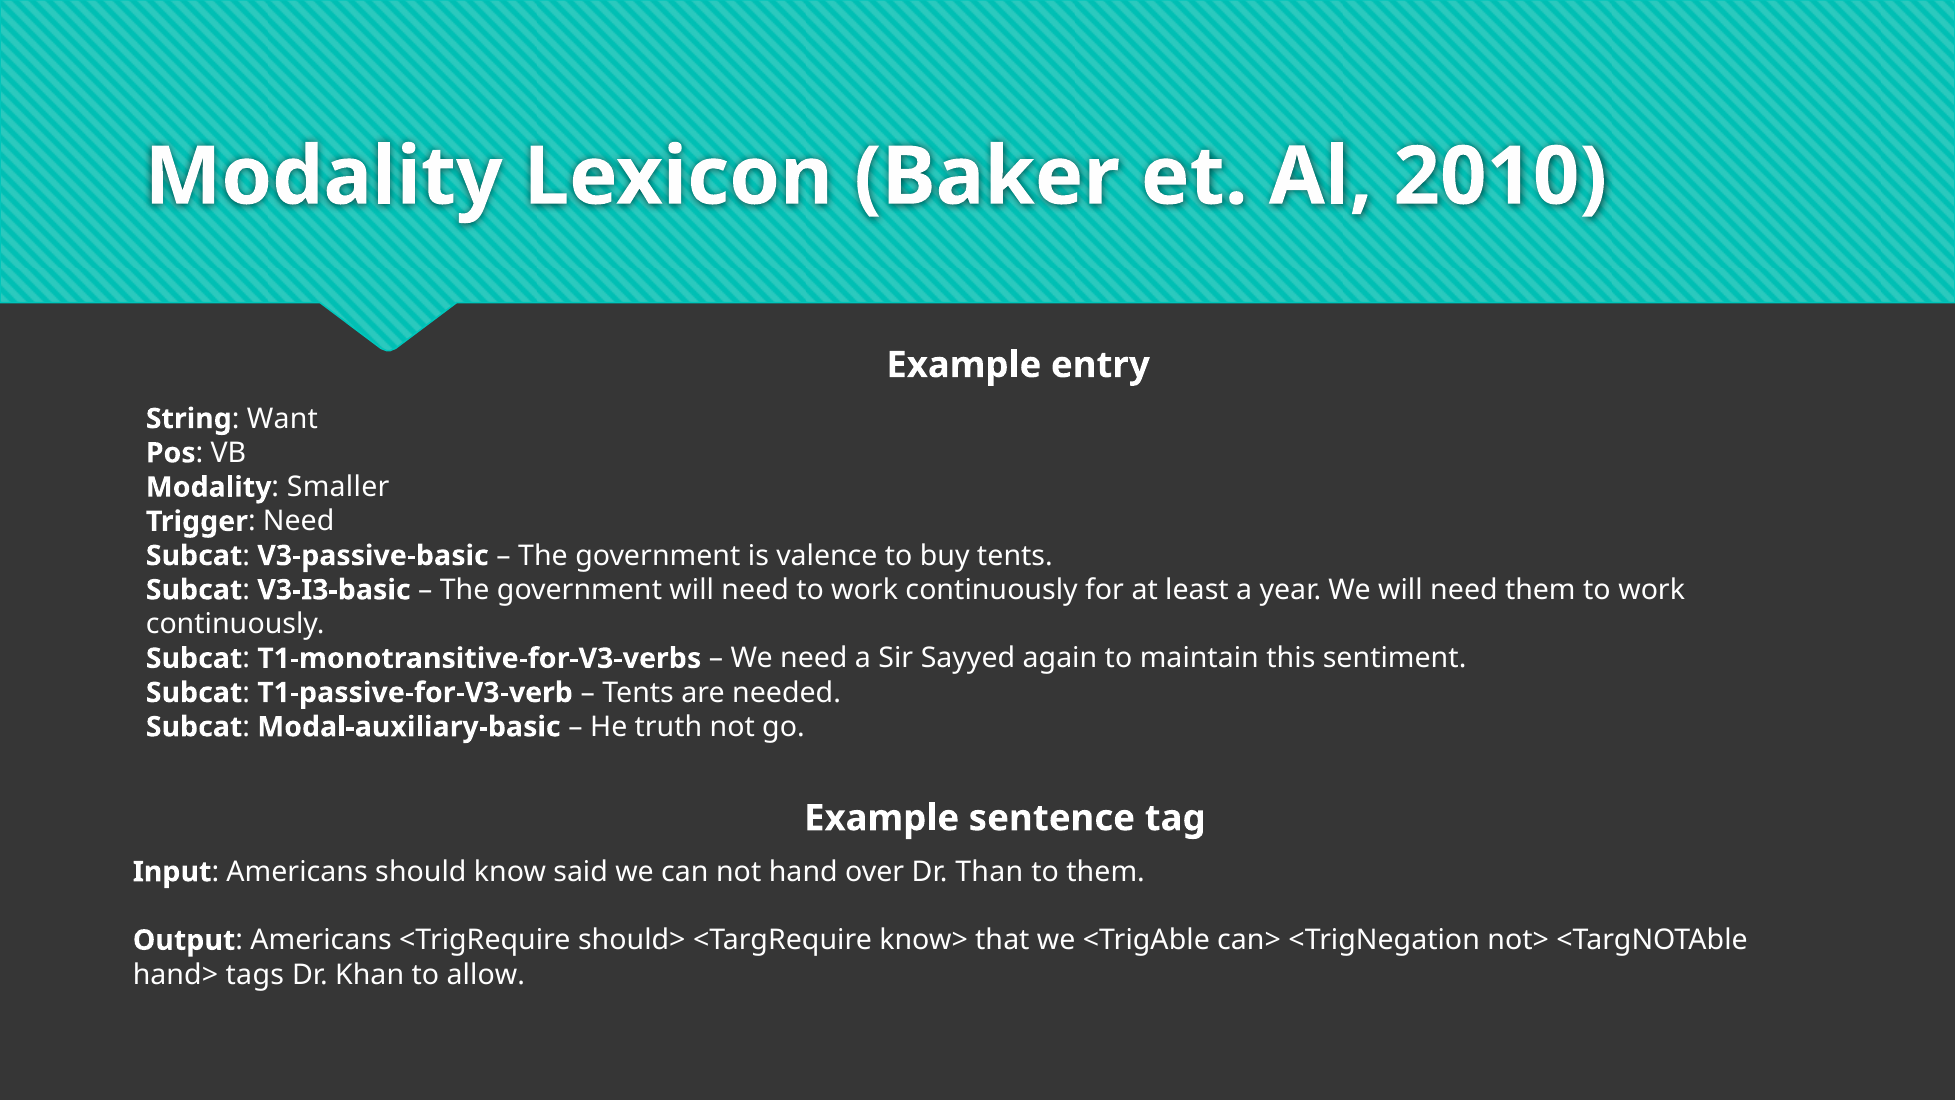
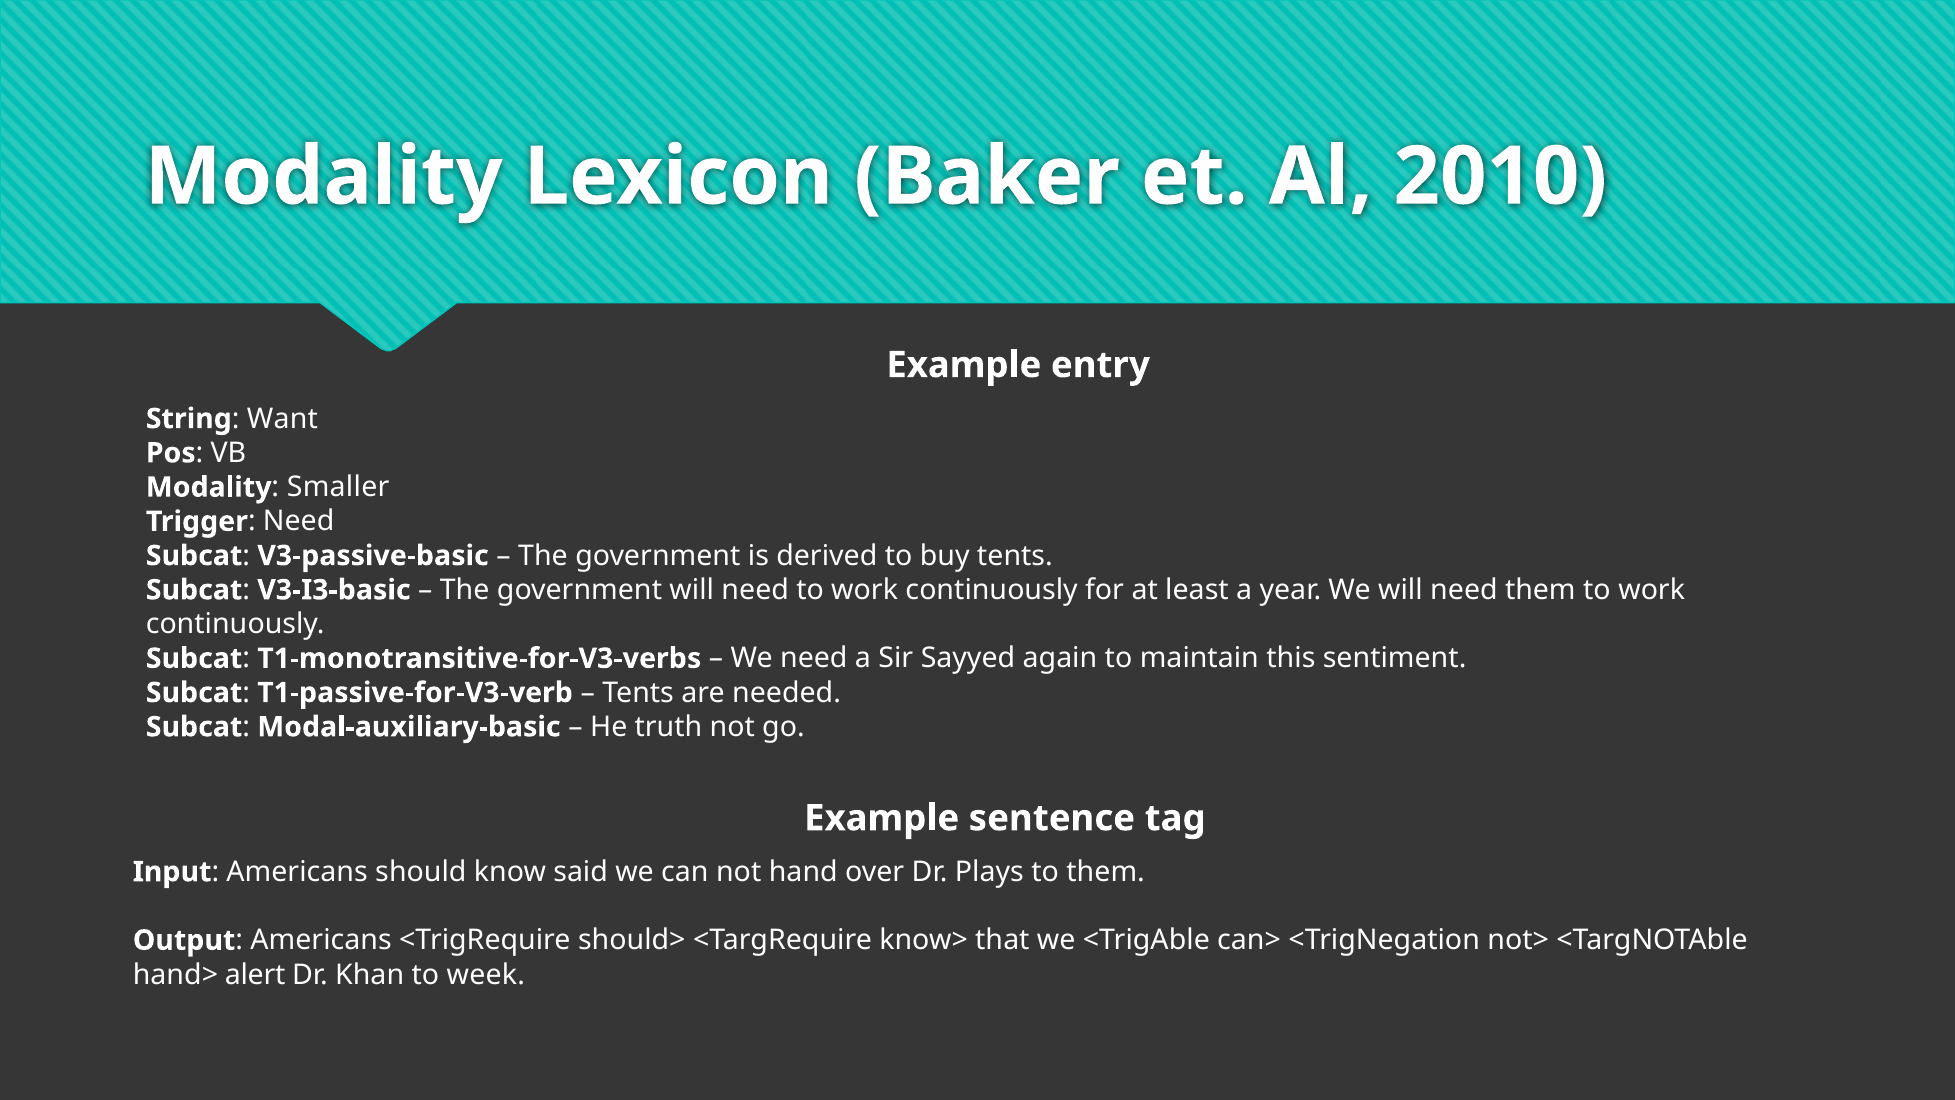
valence: valence -> derived (827, 556)
Than: Than -> Plays (989, 872)
tags: tags -> alert (255, 974)
allow: allow -> week (486, 974)
